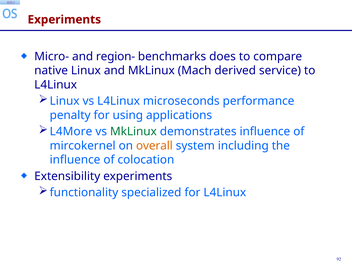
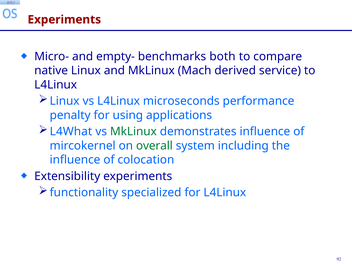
region-: region- -> empty- (116, 57)
does: does -> both (222, 57)
L4More: L4More -> L4What (71, 132)
overall colour: orange -> green (154, 146)
